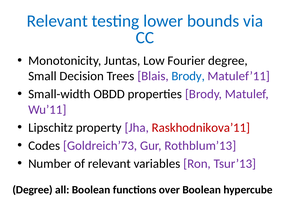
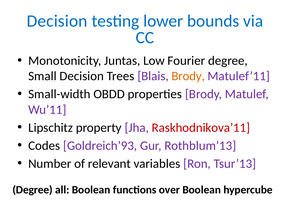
Relevant: Relevant -> Decision (57, 21)
Brody colour: blue -> orange (188, 76)
Goldreich’73: Goldreich’73 -> Goldreich’93 (100, 146)
